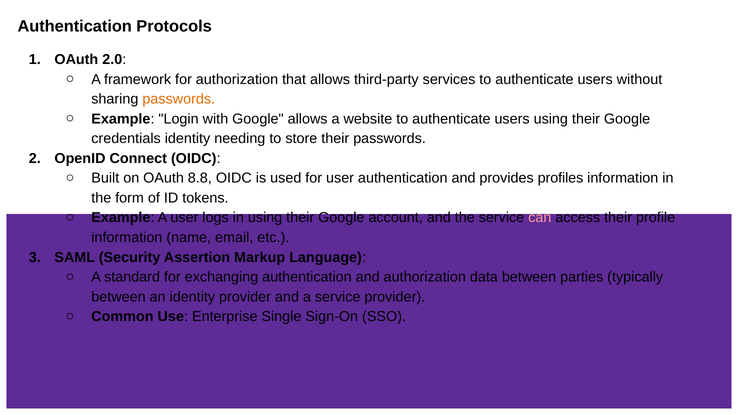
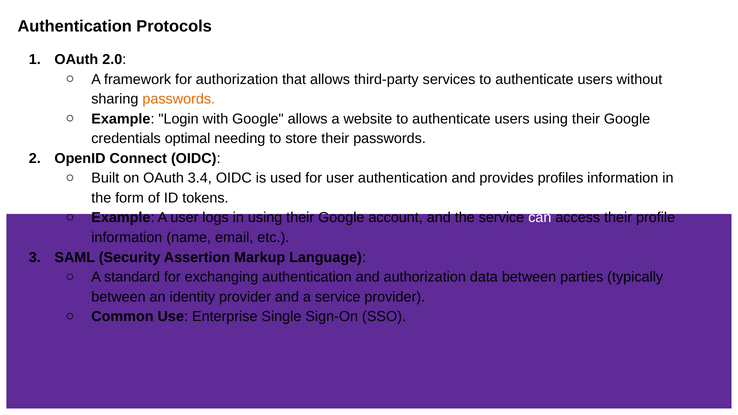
credentials identity: identity -> optimal (188, 139)
8.8: 8.8 -> 3.4 (200, 178)
can colour: pink -> white (540, 218)
